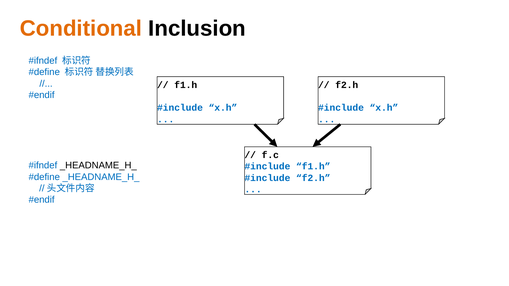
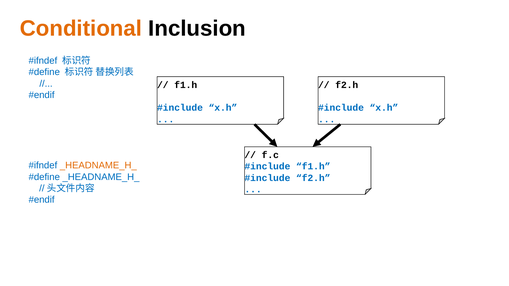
_HEADNAME_H_ colour: black -> orange (98, 166)
